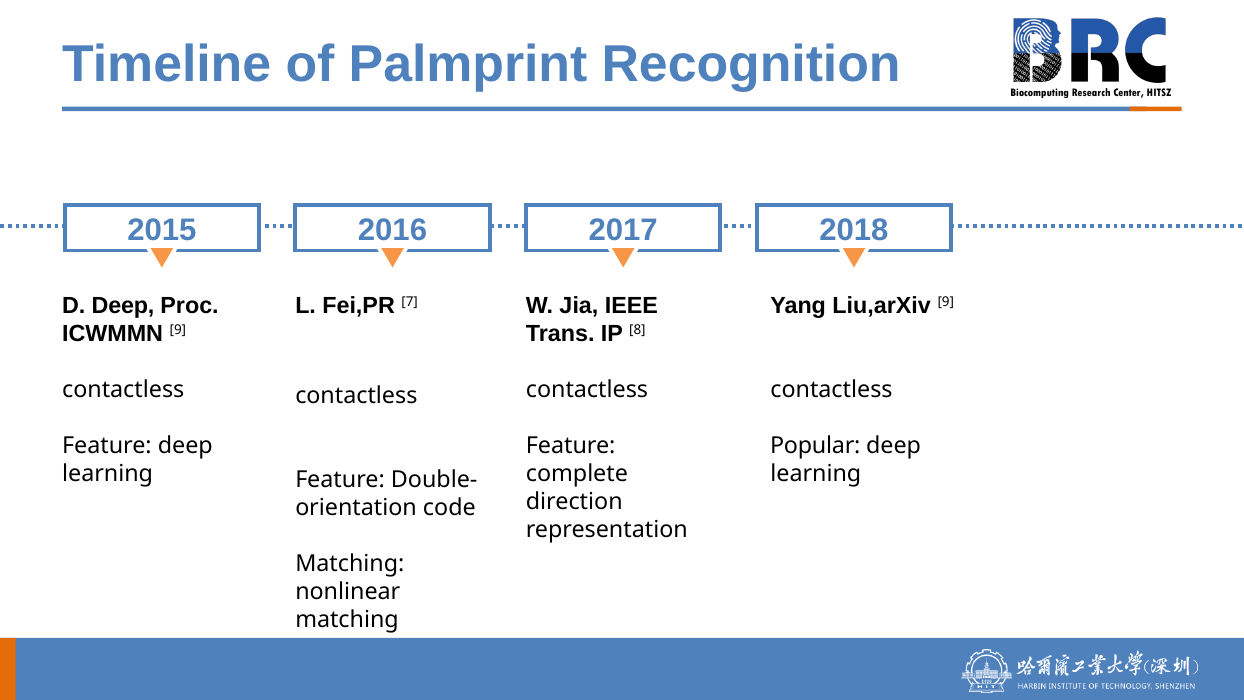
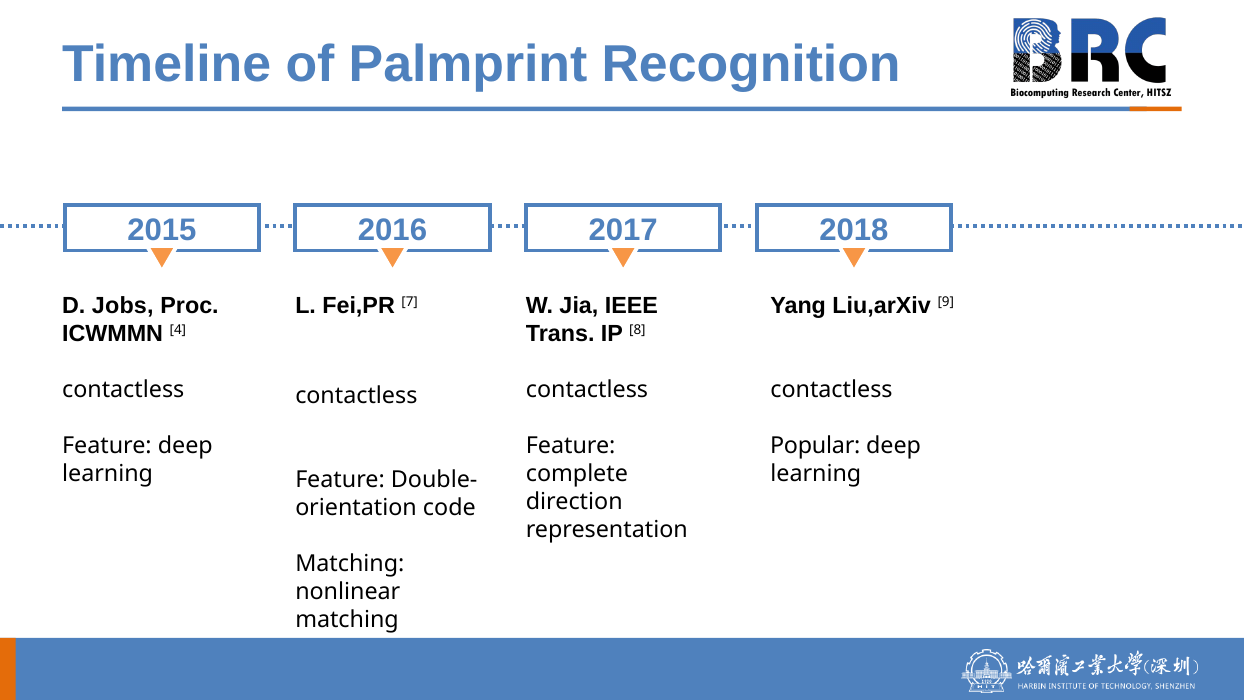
D Deep: Deep -> Jobs (123, 306)
ICWMMN 9: 9 -> 4 (178, 330)
